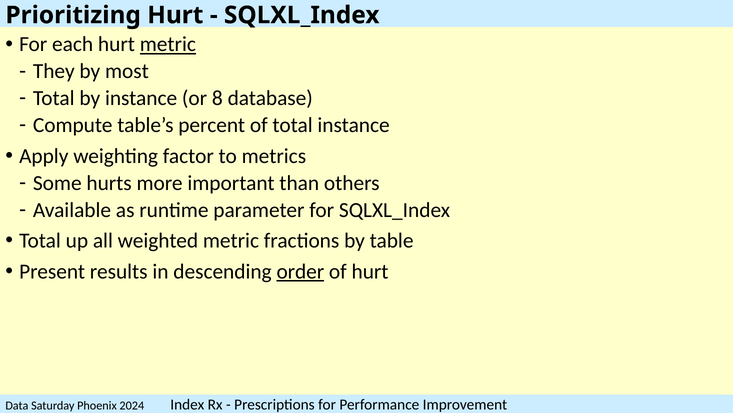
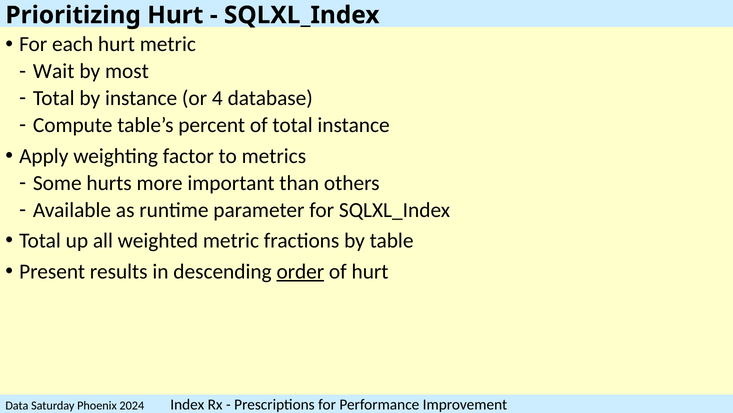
metric underline: present -> none (168, 44)
They: They -> Wait (54, 71)
8: 8 -> 4 (217, 98)
